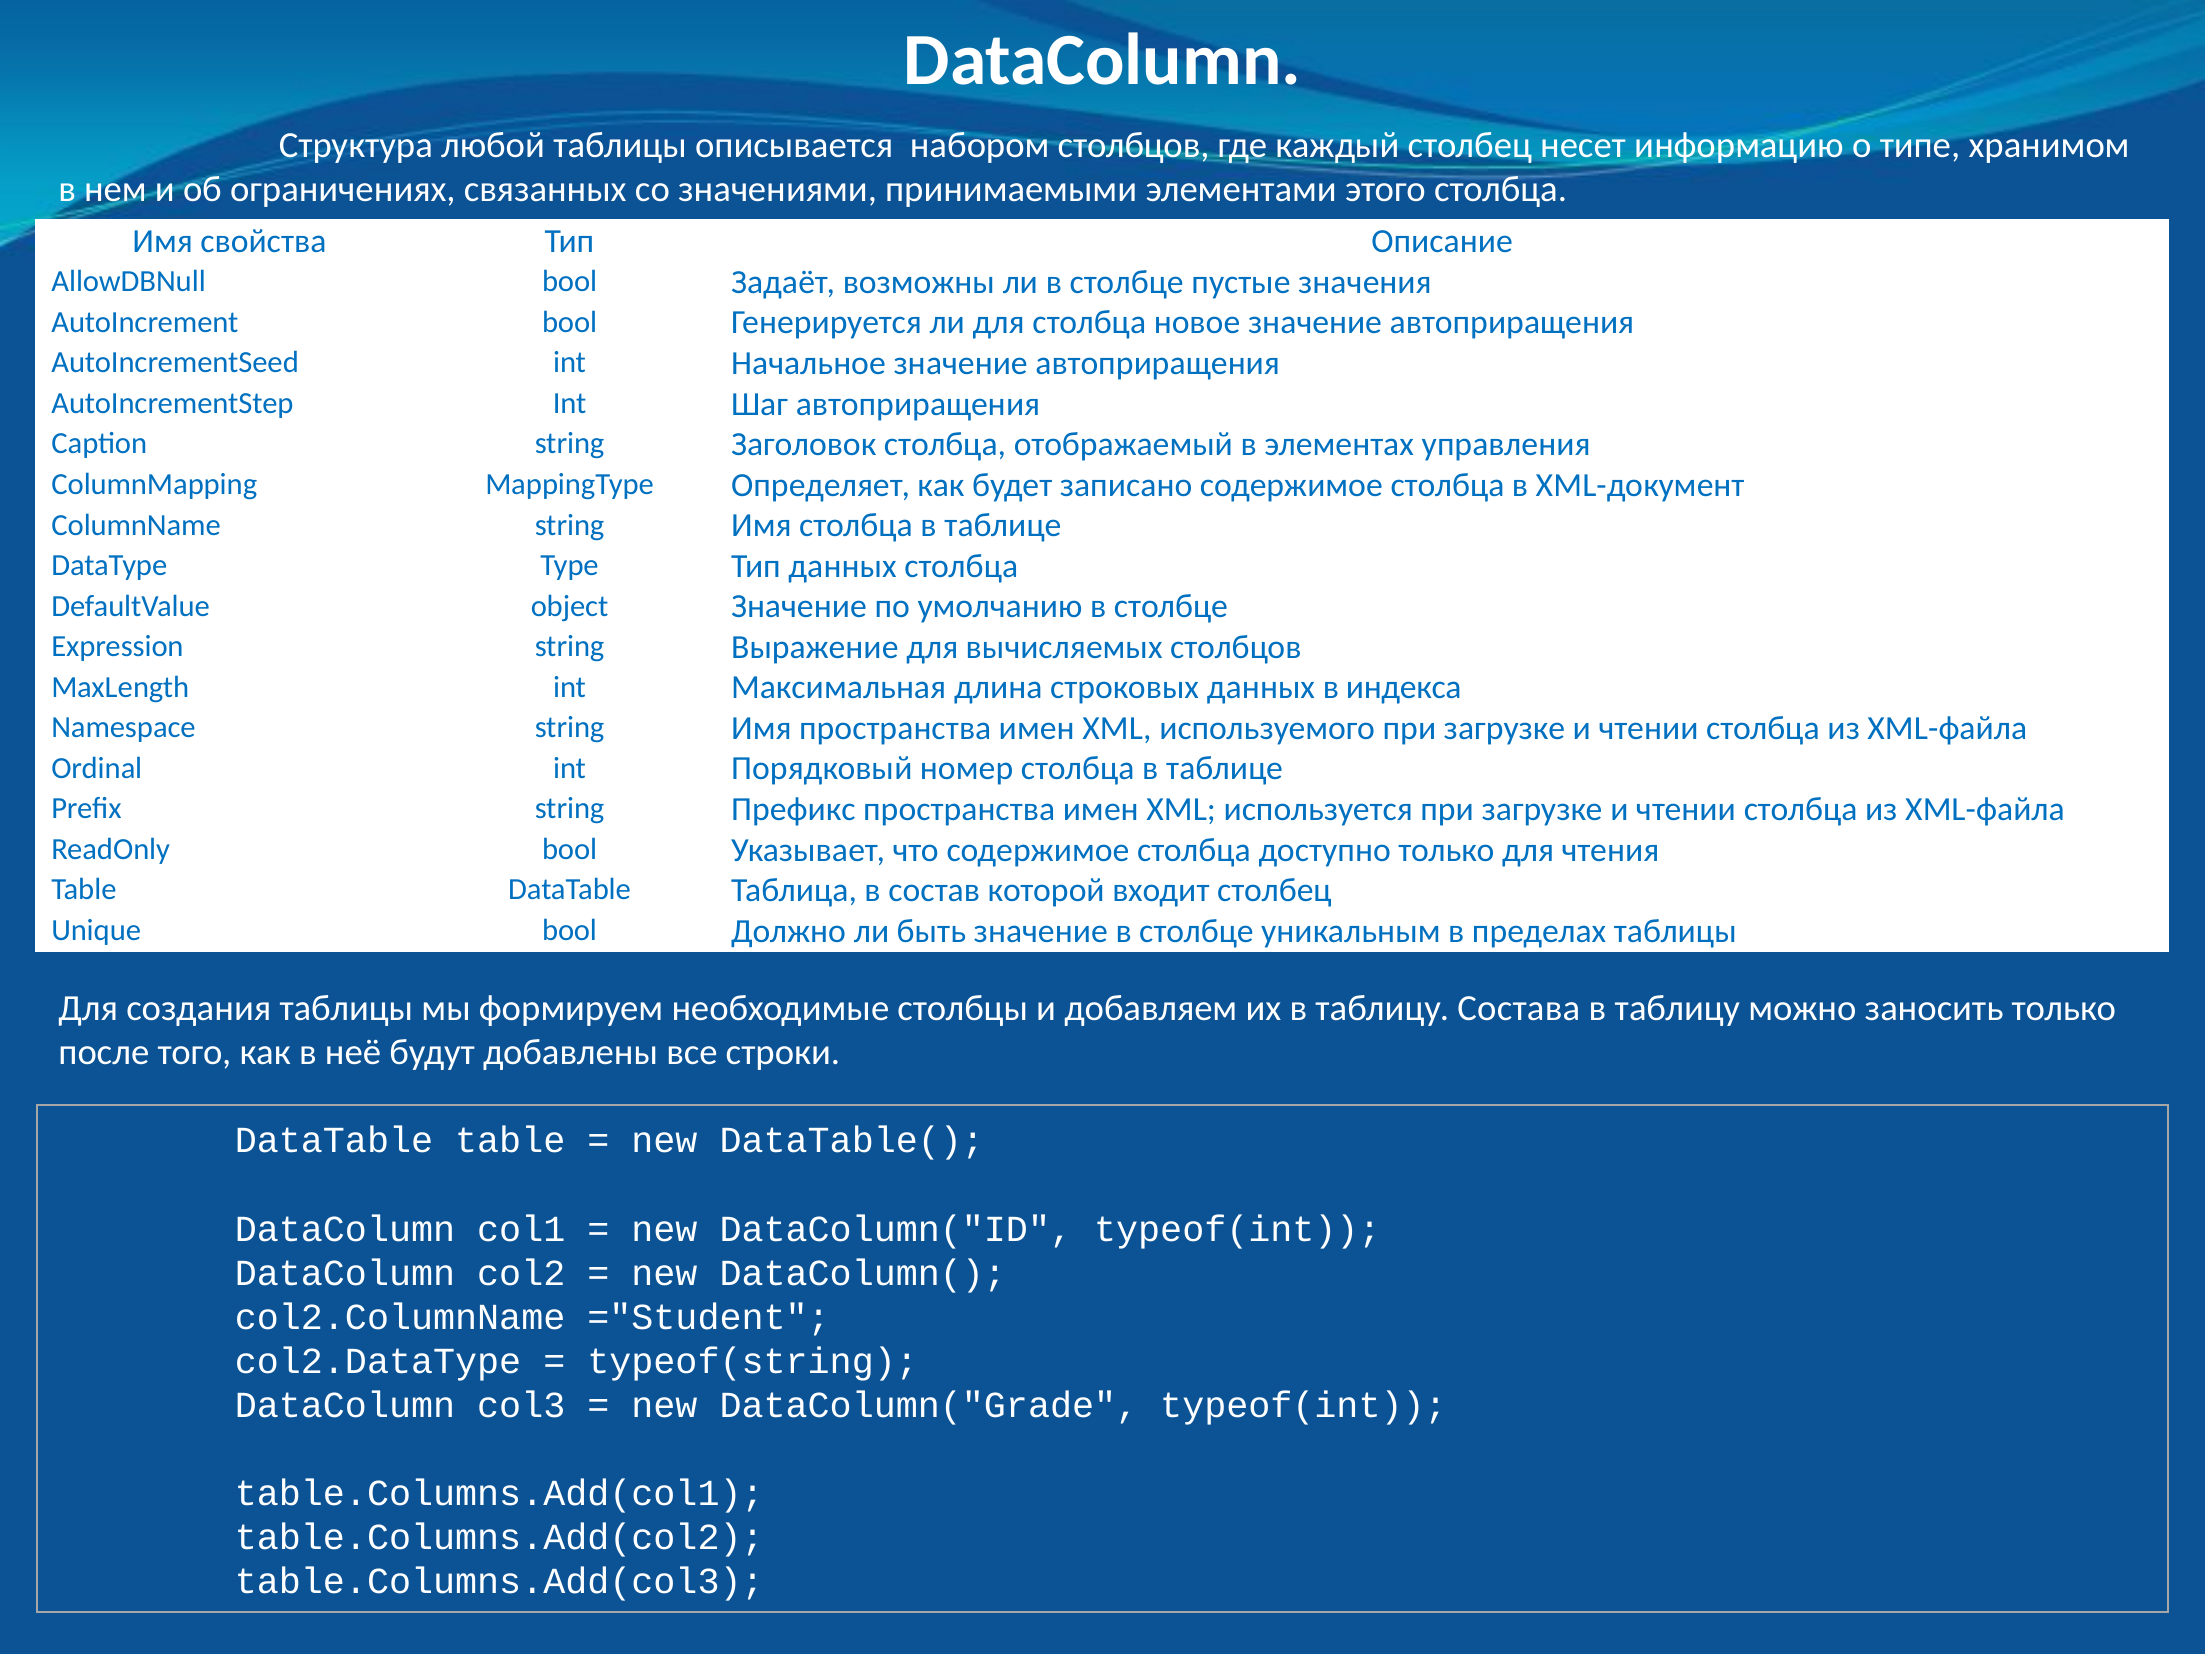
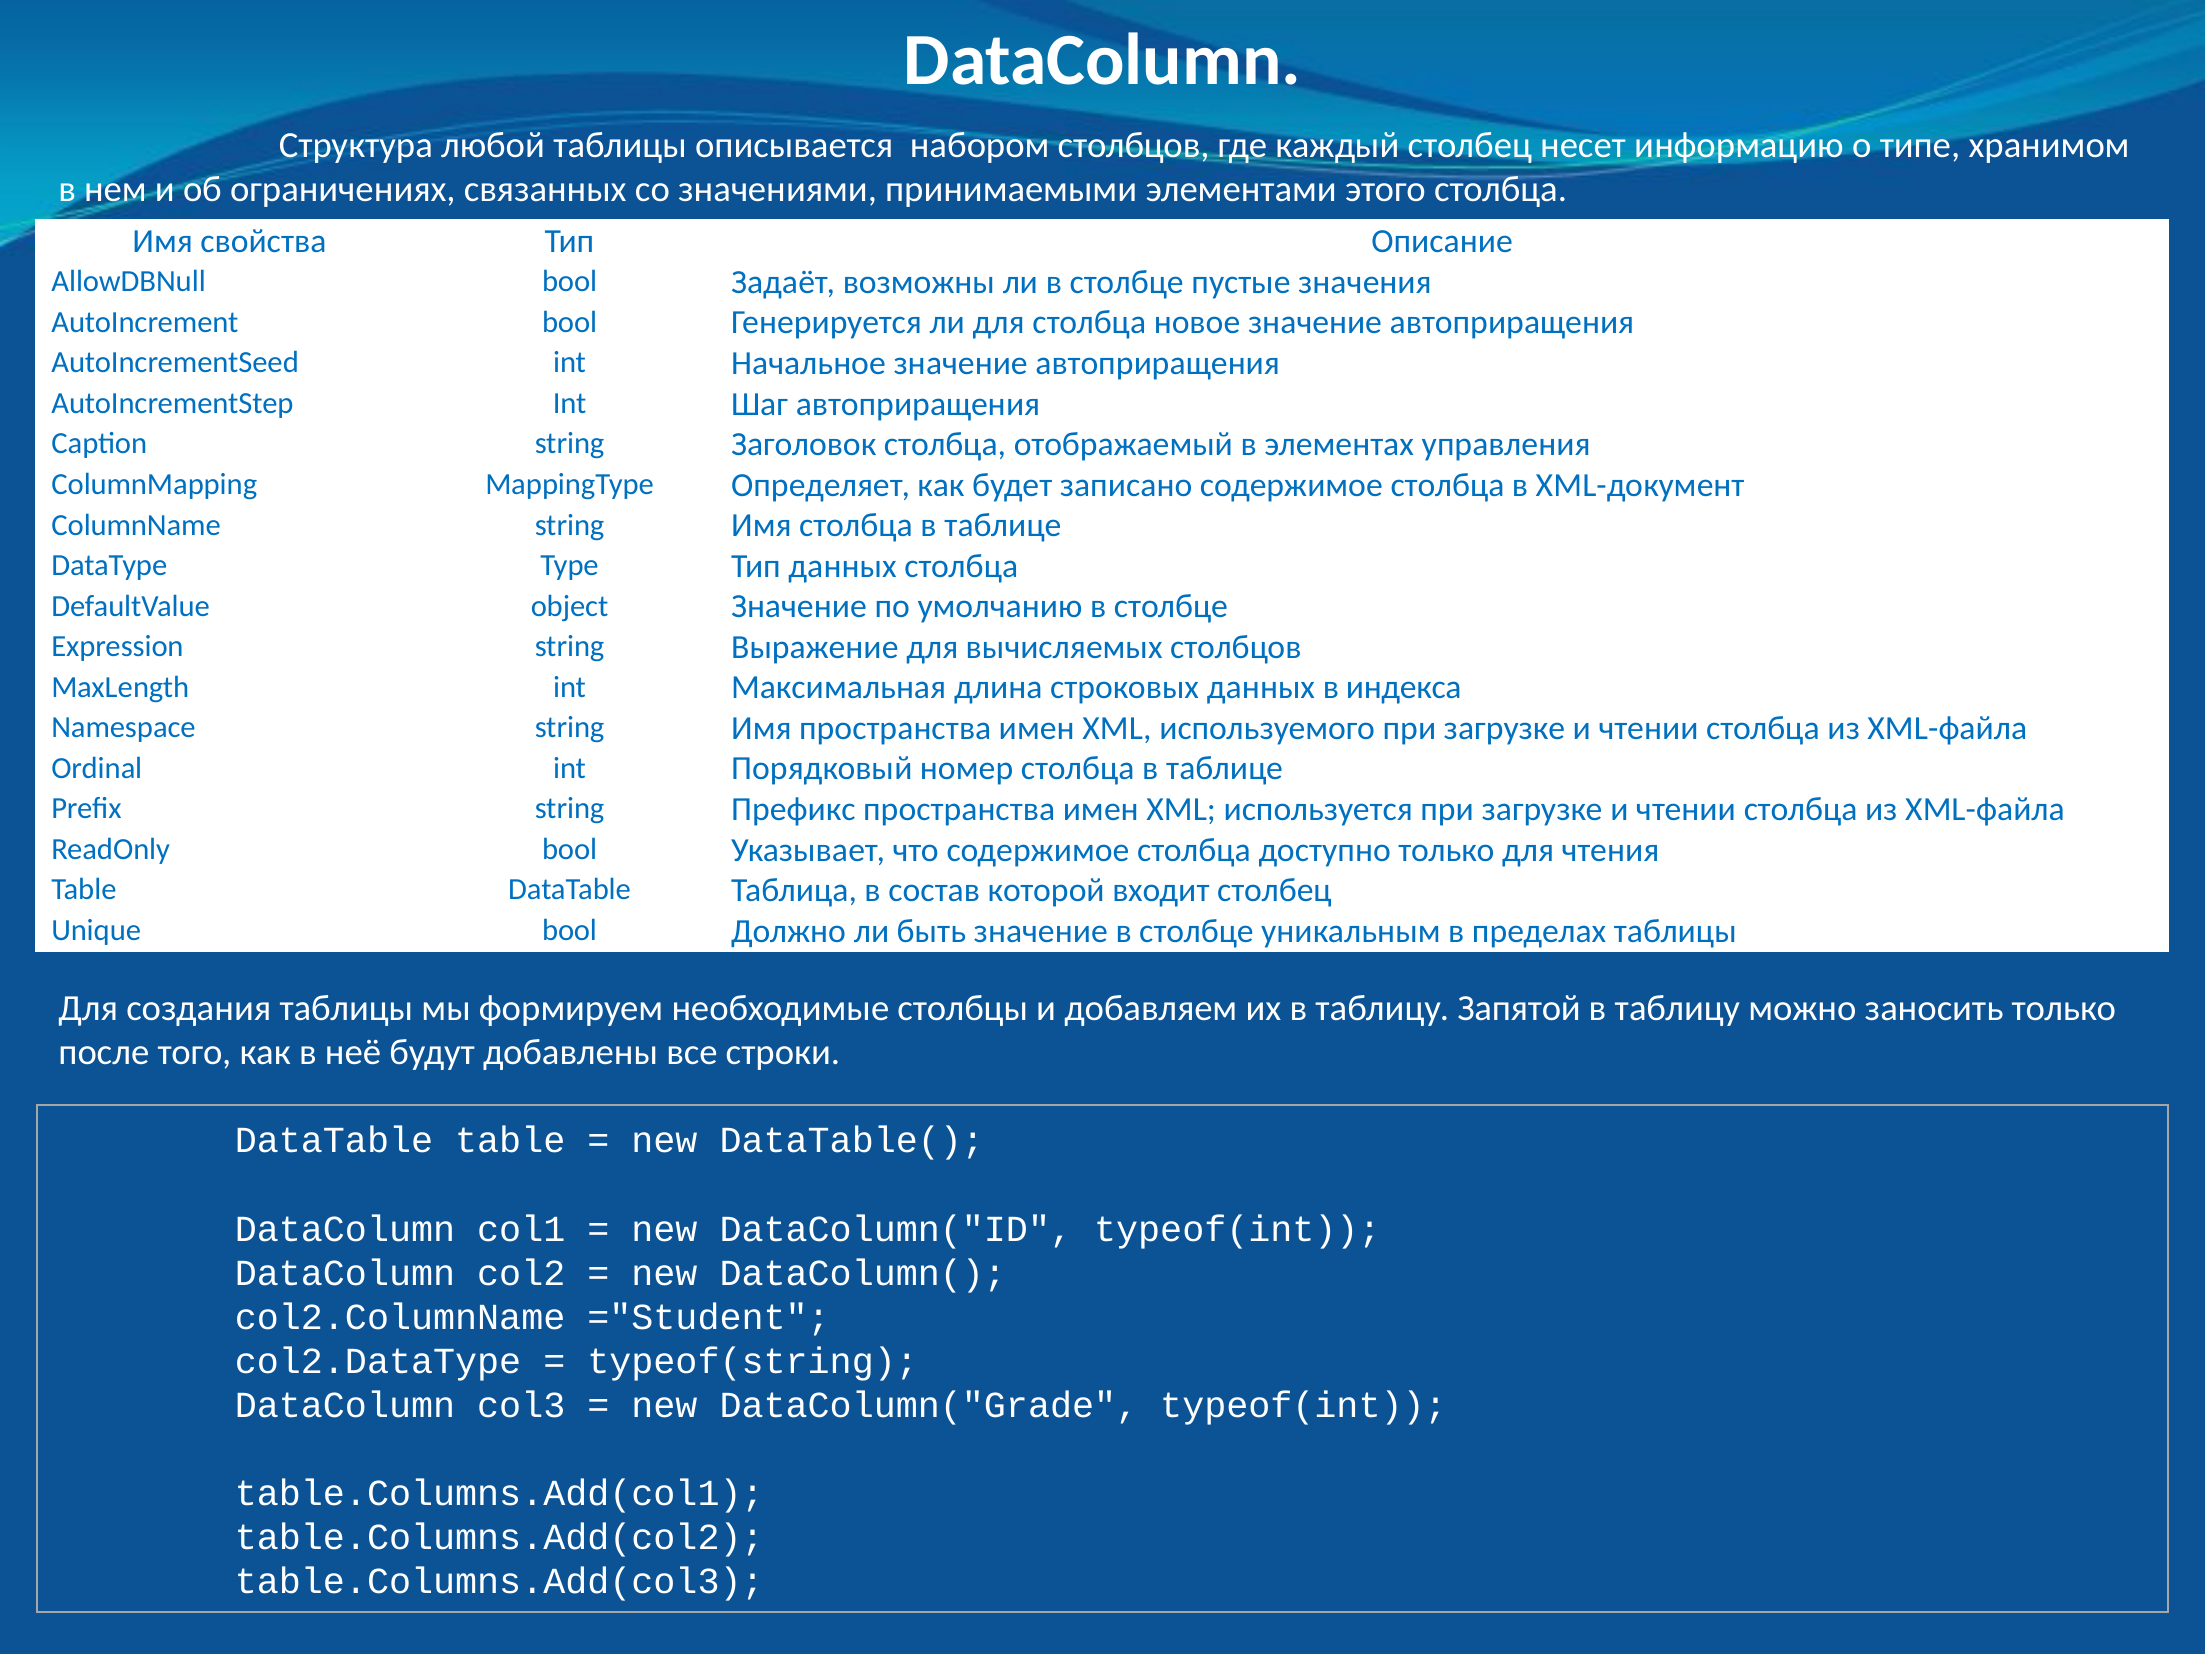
Состава: Состава -> Запятой (1519, 1008)
